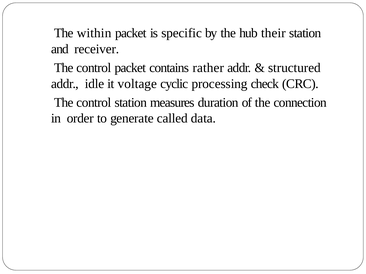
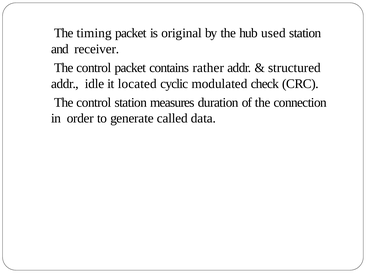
within: within -> timing (94, 33)
specific: specific -> original (182, 33)
their: their -> used (274, 33)
voltage: voltage -> located (137, 84)
processing: processing -> modulated (219, 84)
